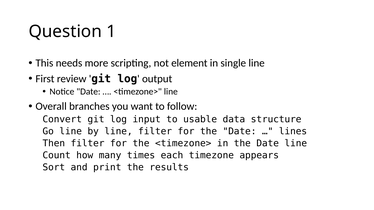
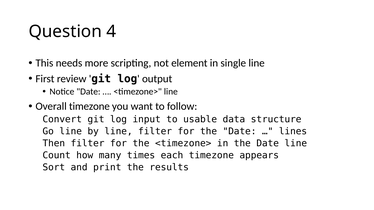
1: 1 -> 4 (111, 31)
Overall branches: branches -> timezone (89, 107)
